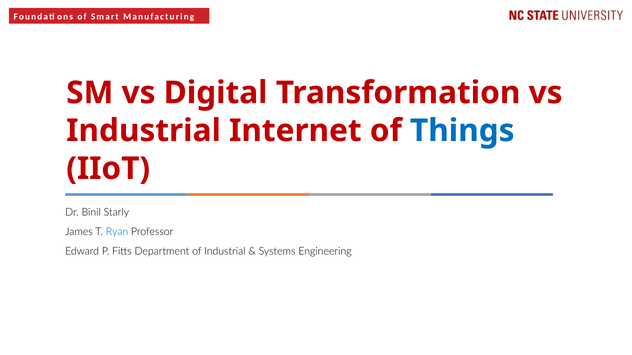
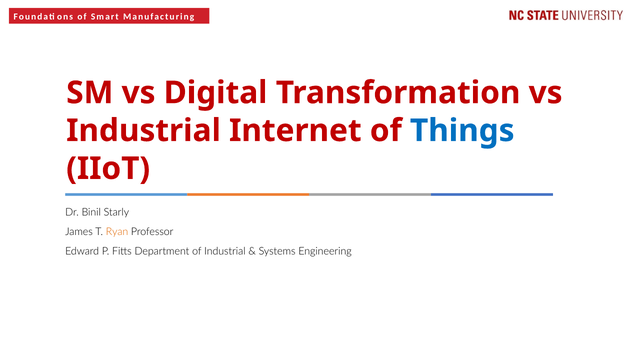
Ryan colour: blue -> orange (117, 232)
